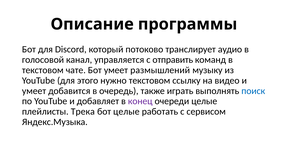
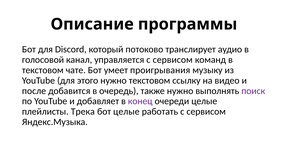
управляется с отправить: отправить -> сервисом (173, 60)
размышлений: размышлений -> проигрывания (160, 70)
умеет: умеет -> после (34, 91)
также играть: играть -> нужно (180, 91)
поиск colour: blue -> purple (253, 91)
